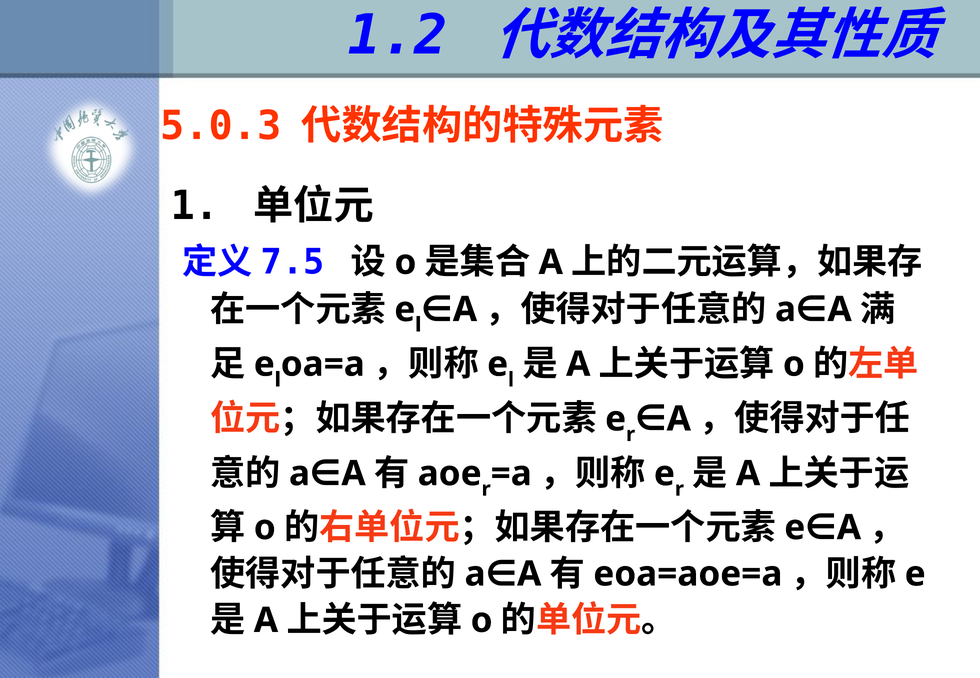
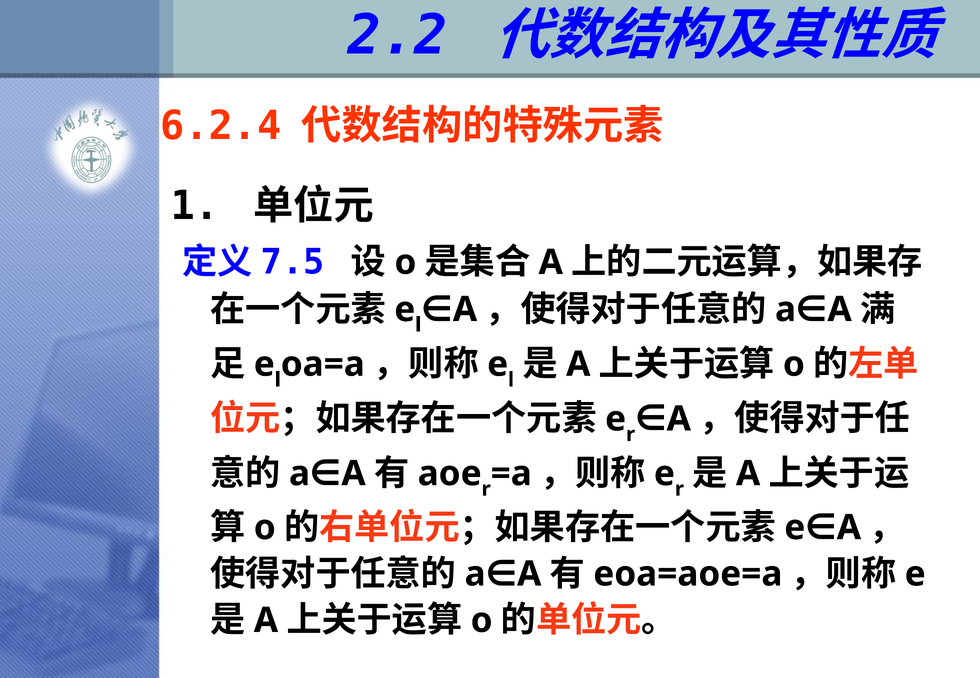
1.2: 1.2 -> 2.2 (398, 35)
5.0.3: 5.0.3 -> 6.2.4 (221, 126)
